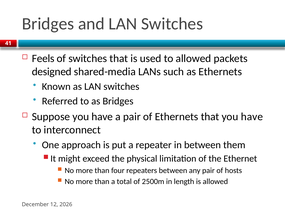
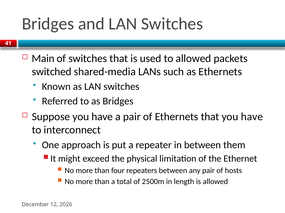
Feels: Feels -> Main (43, 59)
designed: designed -> switched (52, 72)
